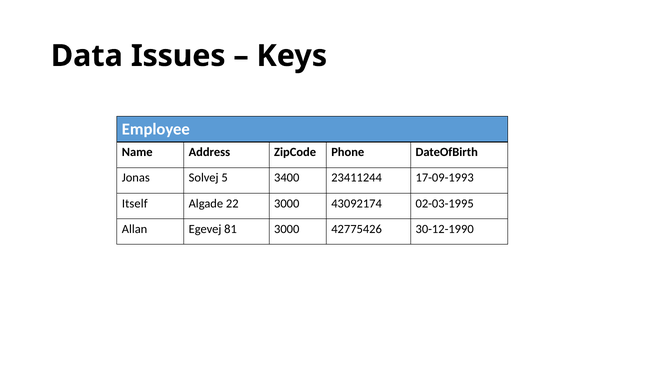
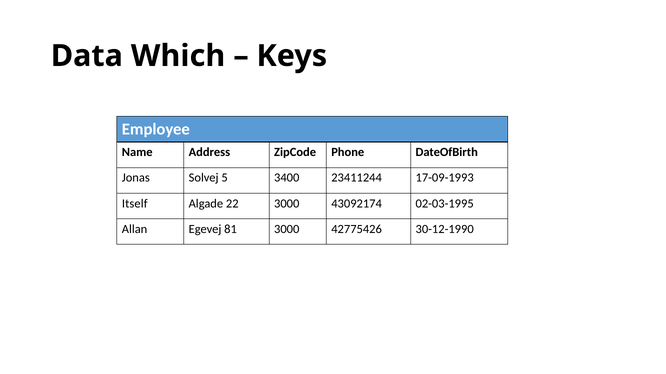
Issues: Issues -> Which (178, 56)
